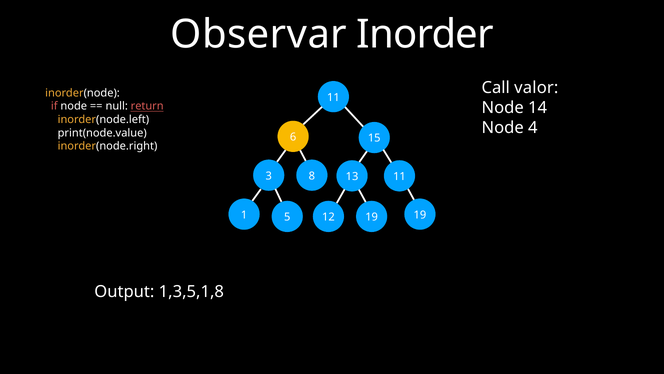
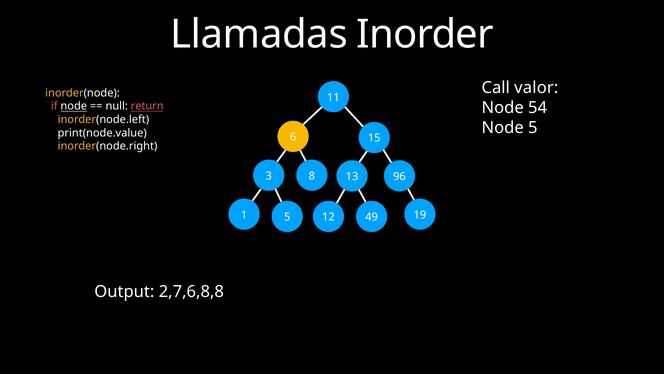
Observar: Observar -> Llamadas (259, 35)
14: 14 -> 54 (538, 108)
node underline: none -> present (74, 106)
Node 4: 4 -> 5 (533, 127)
3 11: 11 -> 96 (399, 176)
1 19: 19 -> 49 (372, 217)
1,3,5,1,8: 1,3,5,1,8 -> 2,7,6,8,8 (191, 292)
